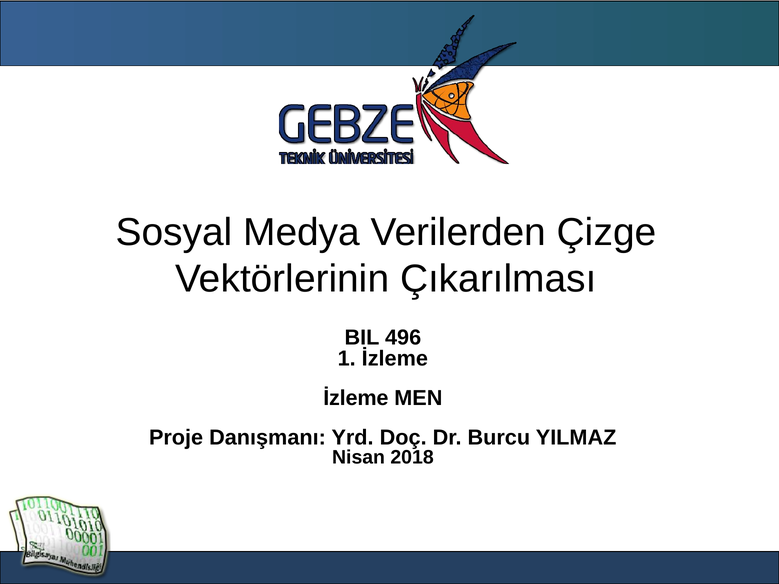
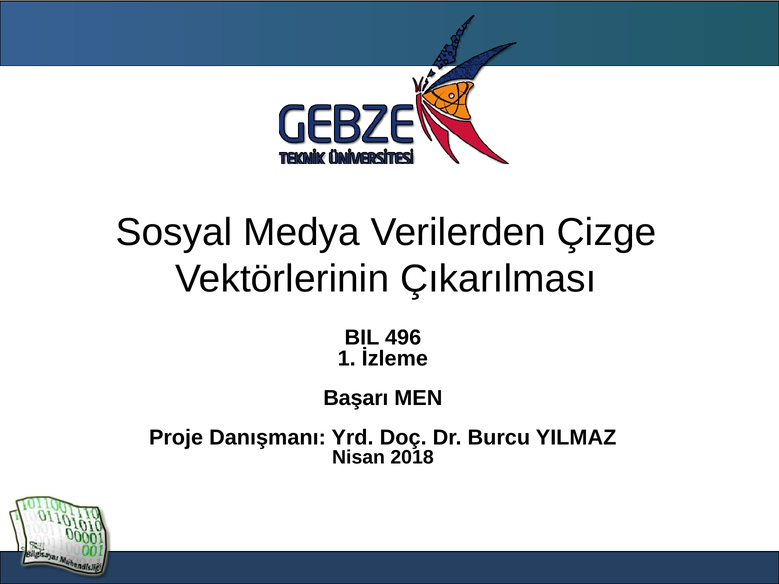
İzleme: İzleme -> Başarı (356, 398)
